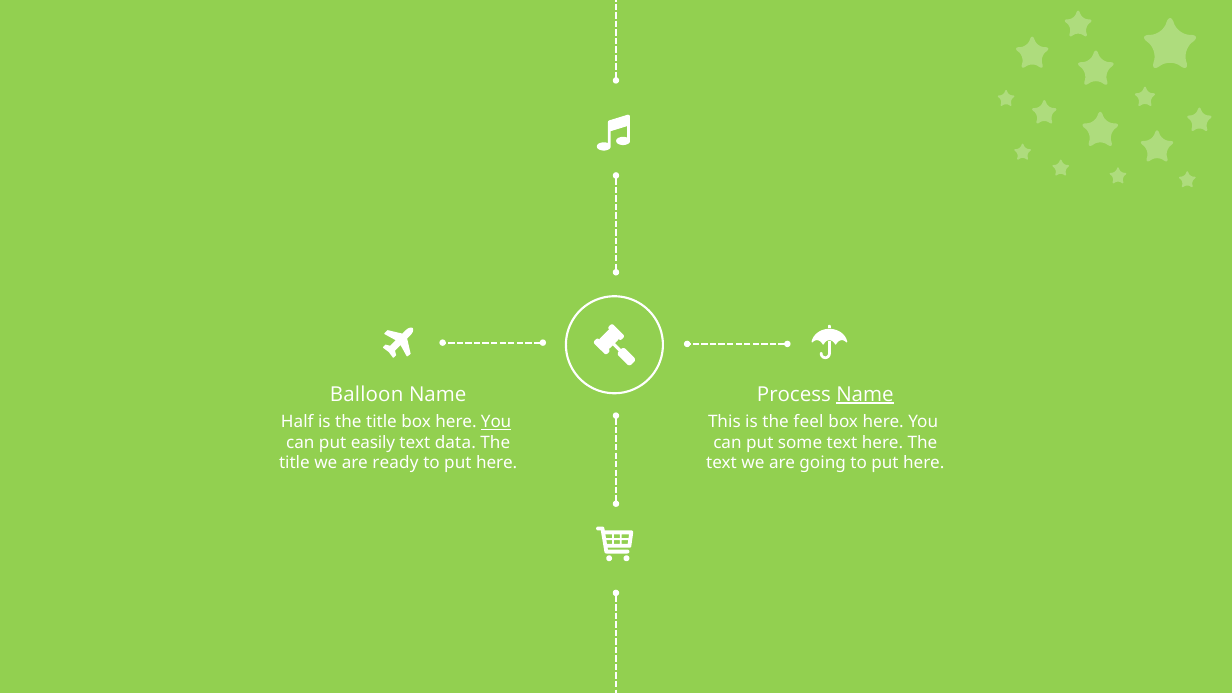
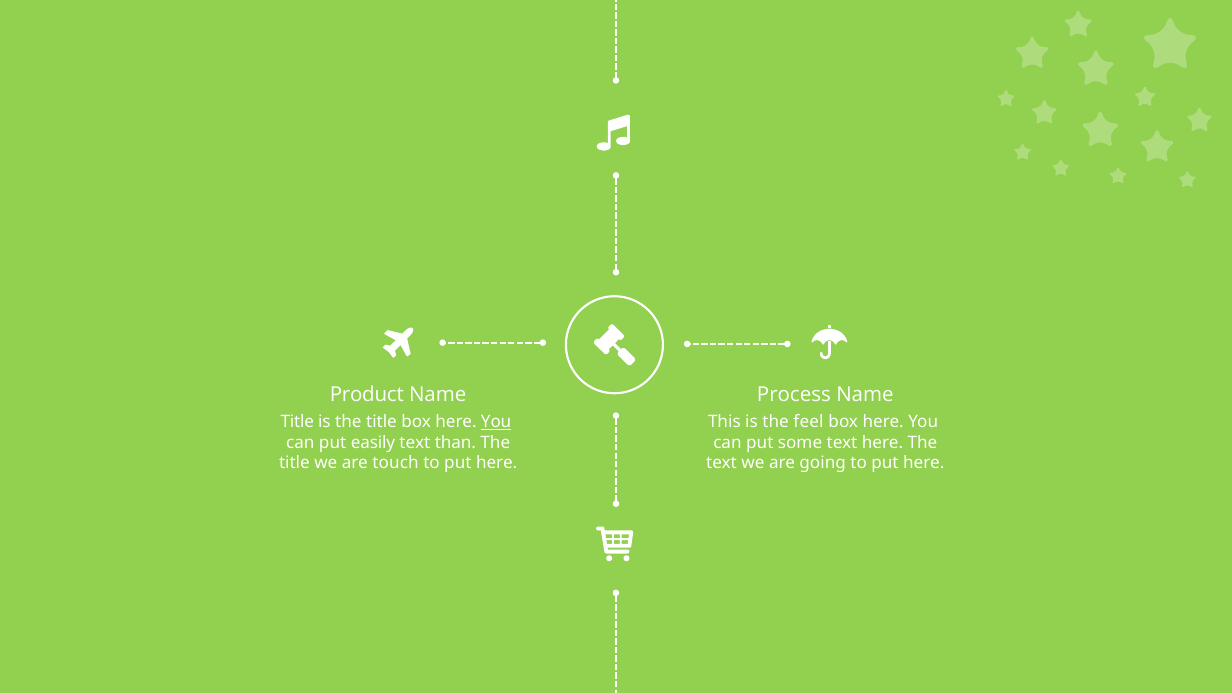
Balloon: Balloon -> Product (367, 394)
Name underline: present -> none (865, 394)
Half: Half -> Title (297, 422)
data: data -> than (455, 443)
ready: ready -> touch (395, 463)
